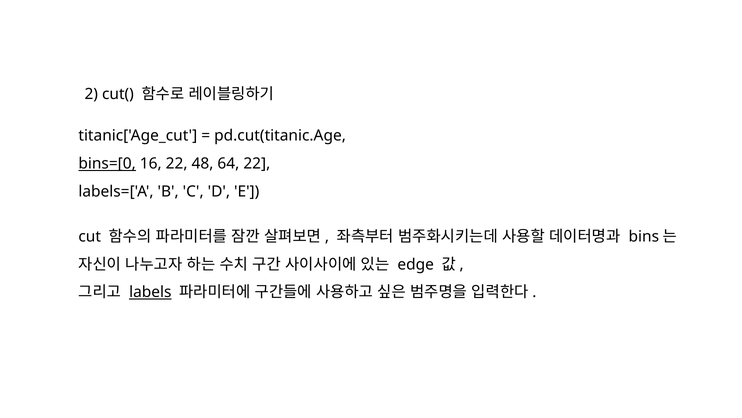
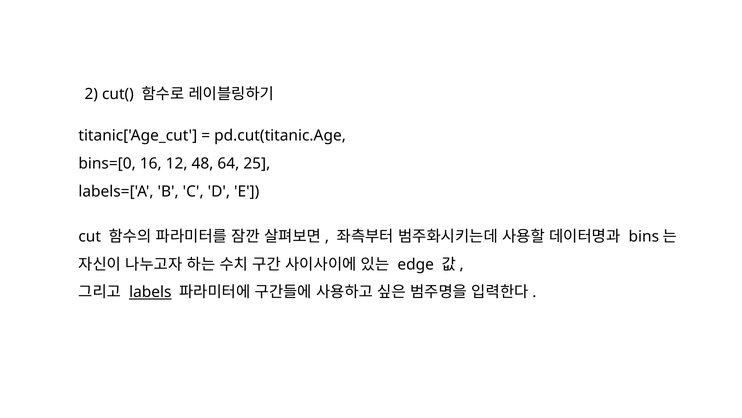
bins=[0 underline: present -> none (107, 163)
16 22: 22 -> 12 (177, 163)
64 22: 22 -> 25 (257, 163)
